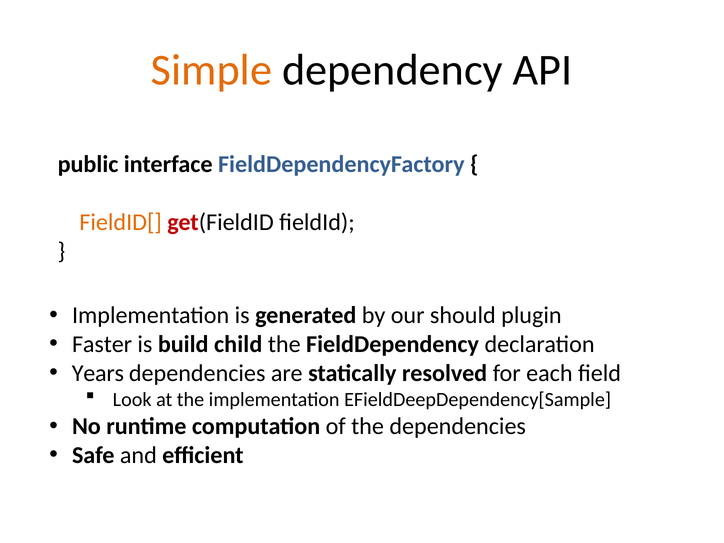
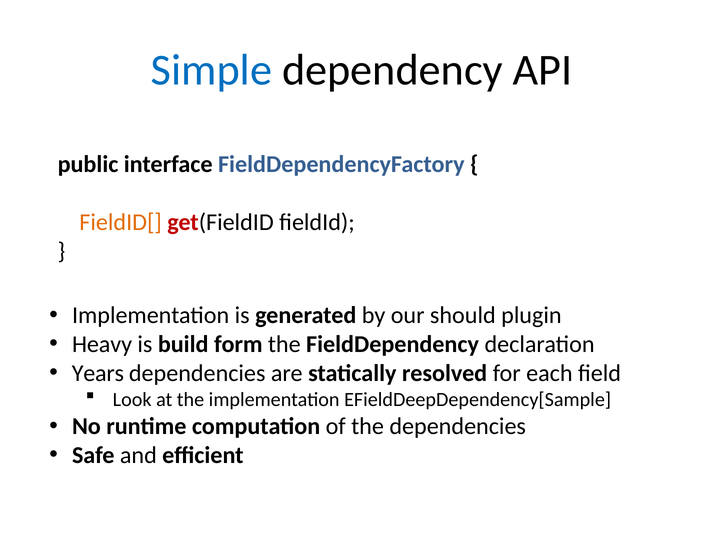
Simple colour: orange -> blue (211, 70)
Faster: Faster -> Heavy (102, 344)
child: child -> form (238, 344)
